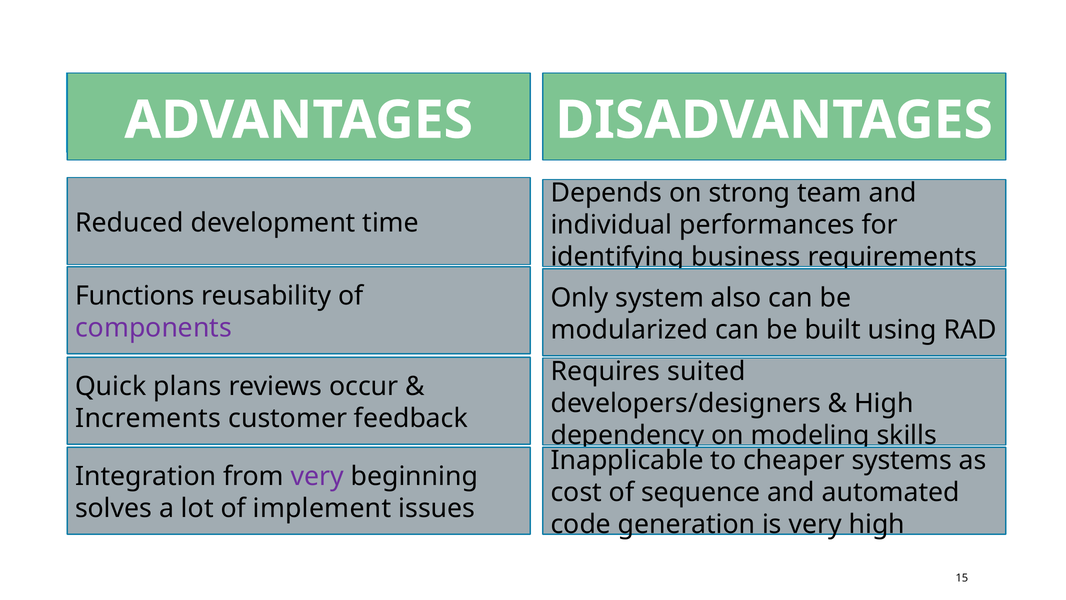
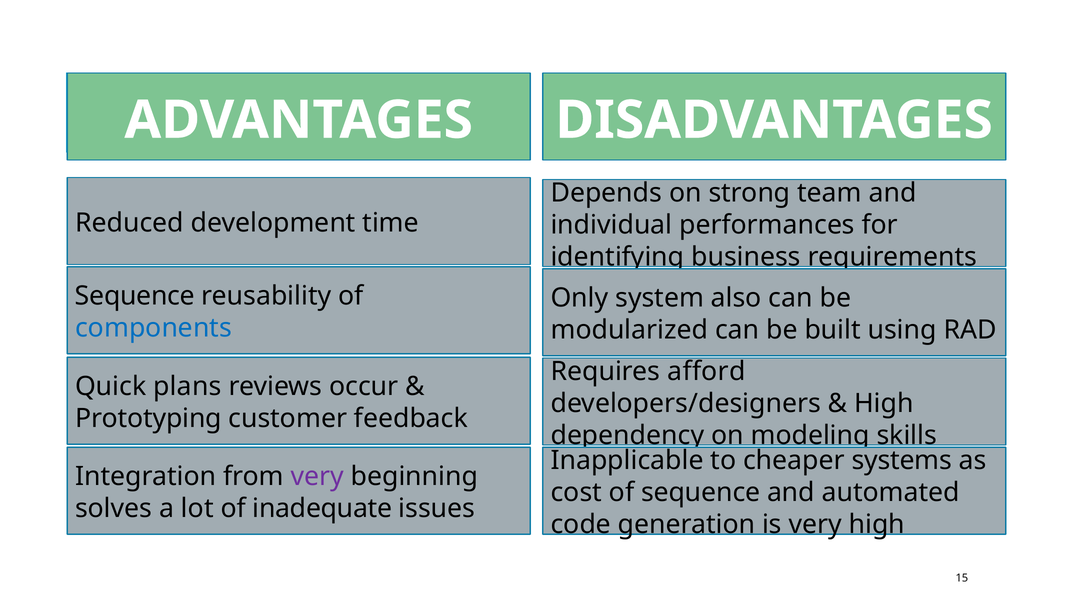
Functions: Functions -> Sequence (135, 296)
components colour: purple -> blue (154, 328)
suited: suited -> afford (706, 371)
Increments: Increments -> Prototyping (148, 418)
implement: implement -> inadequate (322, 508)
